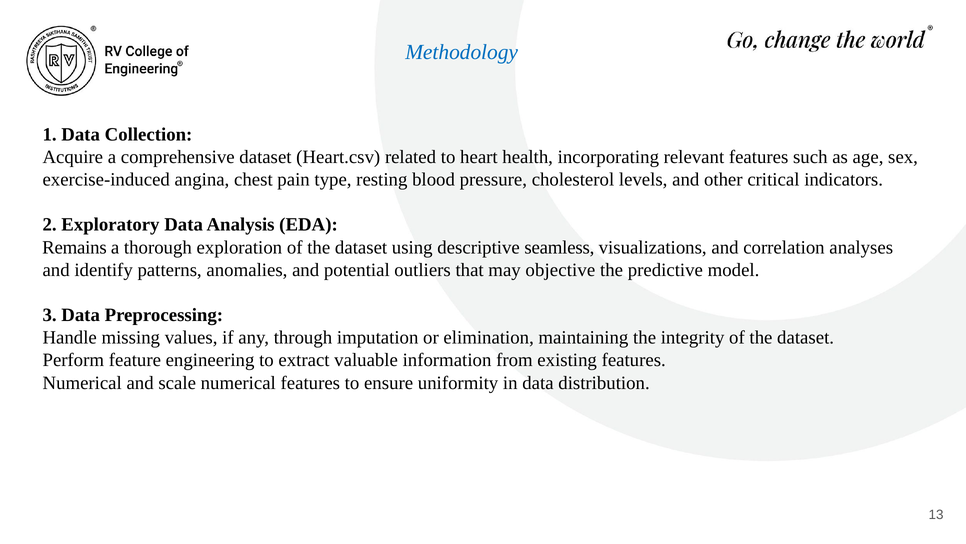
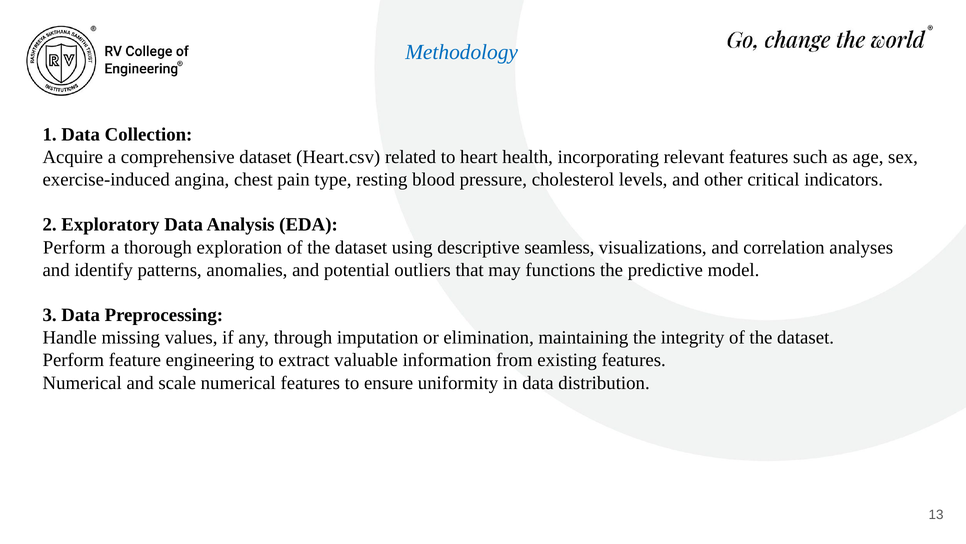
Remains: Remains -> Perform (74, 247)
objective: objective -> functions (560, 270)
